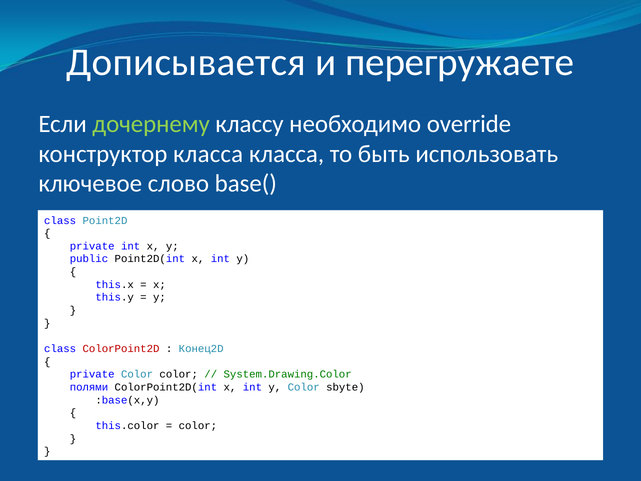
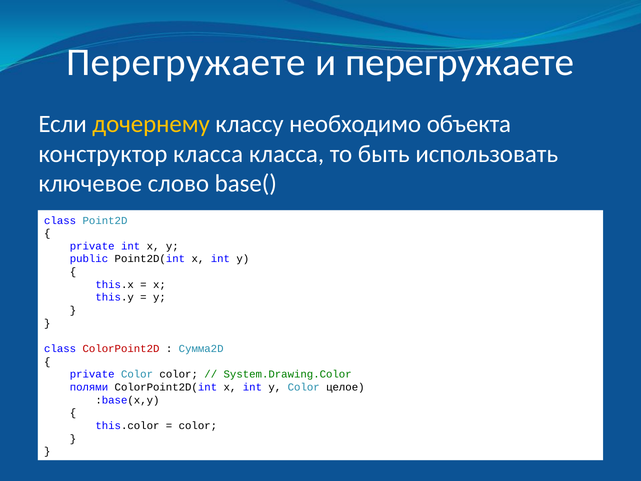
Дописывается: Дописывается -> Перегружаете (186, 62)
дочернему colour: light green -> yellow (151, 124)
override: override -> объекта (469, 124)
Конец2D: Конец2D -> Сумма2D (201, 349)
sbyte: sbyte -> целое (345, 387)
